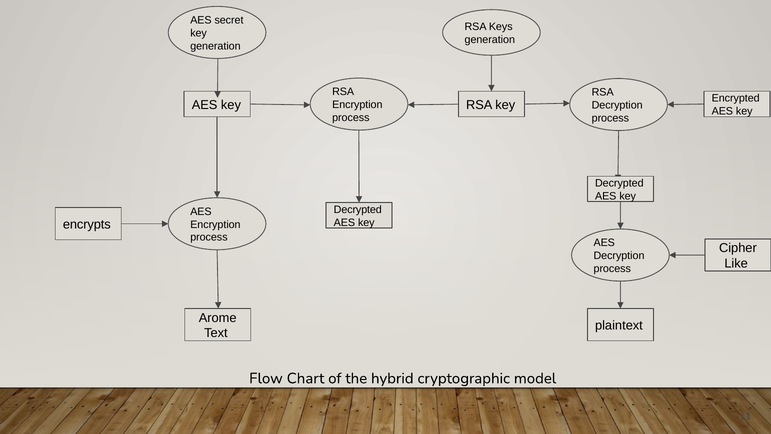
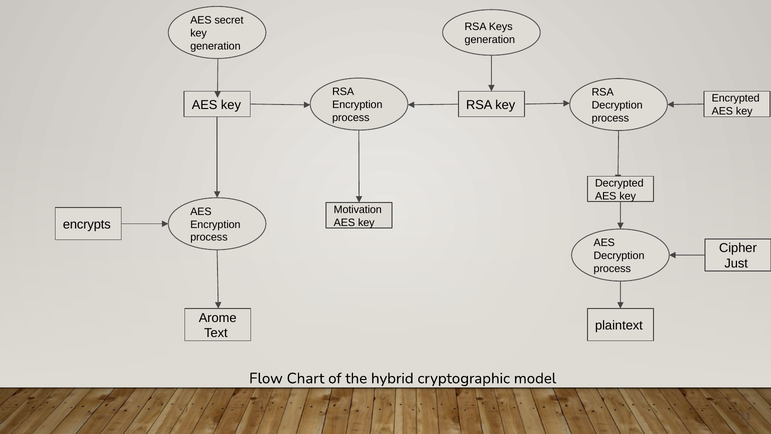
Decrypted: Decrypted -> Motivation (358, 209)
Like: Like -> Just (736, 263)
